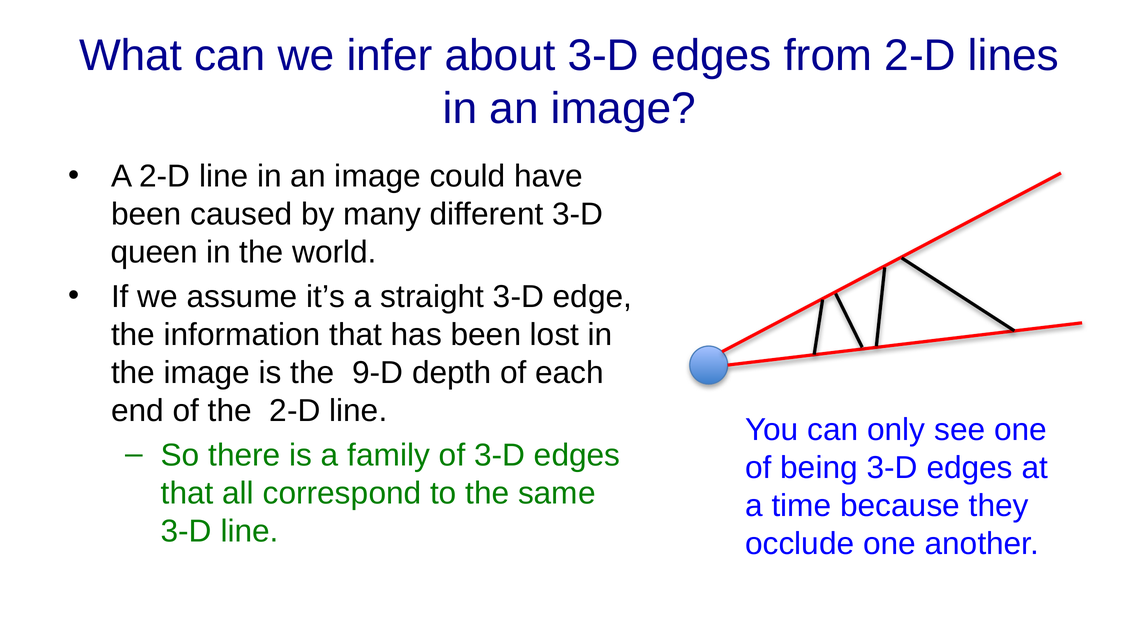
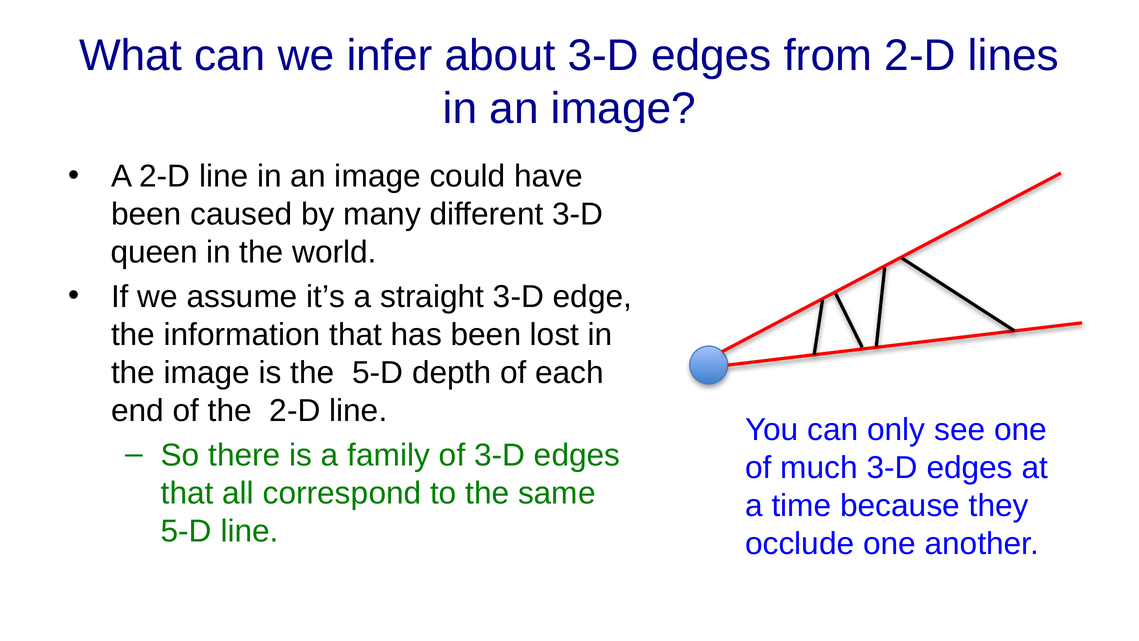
the 9-D: 9-D -> 5-D (378, 373)
being: being -> much (819, 468)
3-D: 3-D -> 5-D (186, 531)
